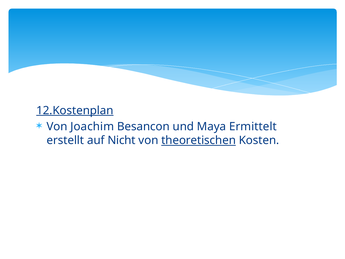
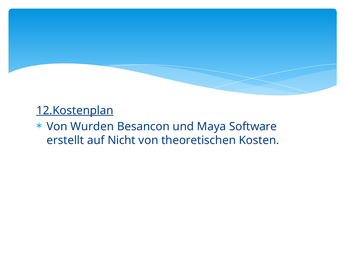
Joachim: Joachim -> Wurden (92, 126)
Ermittelt: Ermittelt -> Software (253, 126)
theoretischen underline: present -> none (199, 140)
